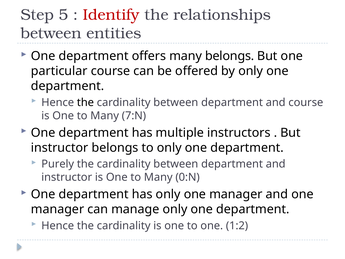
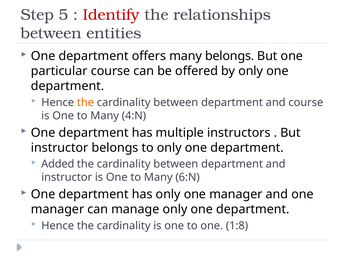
the colour: black -> orange (85, 102)
7:N: 7:N -> 4:N (134, 116)
Purely: Purely -> Added (58, 164)
0:N: 0:N -> 6:N (188, 177)
1:2: 1:2 -> 1:8 (237, 225)
